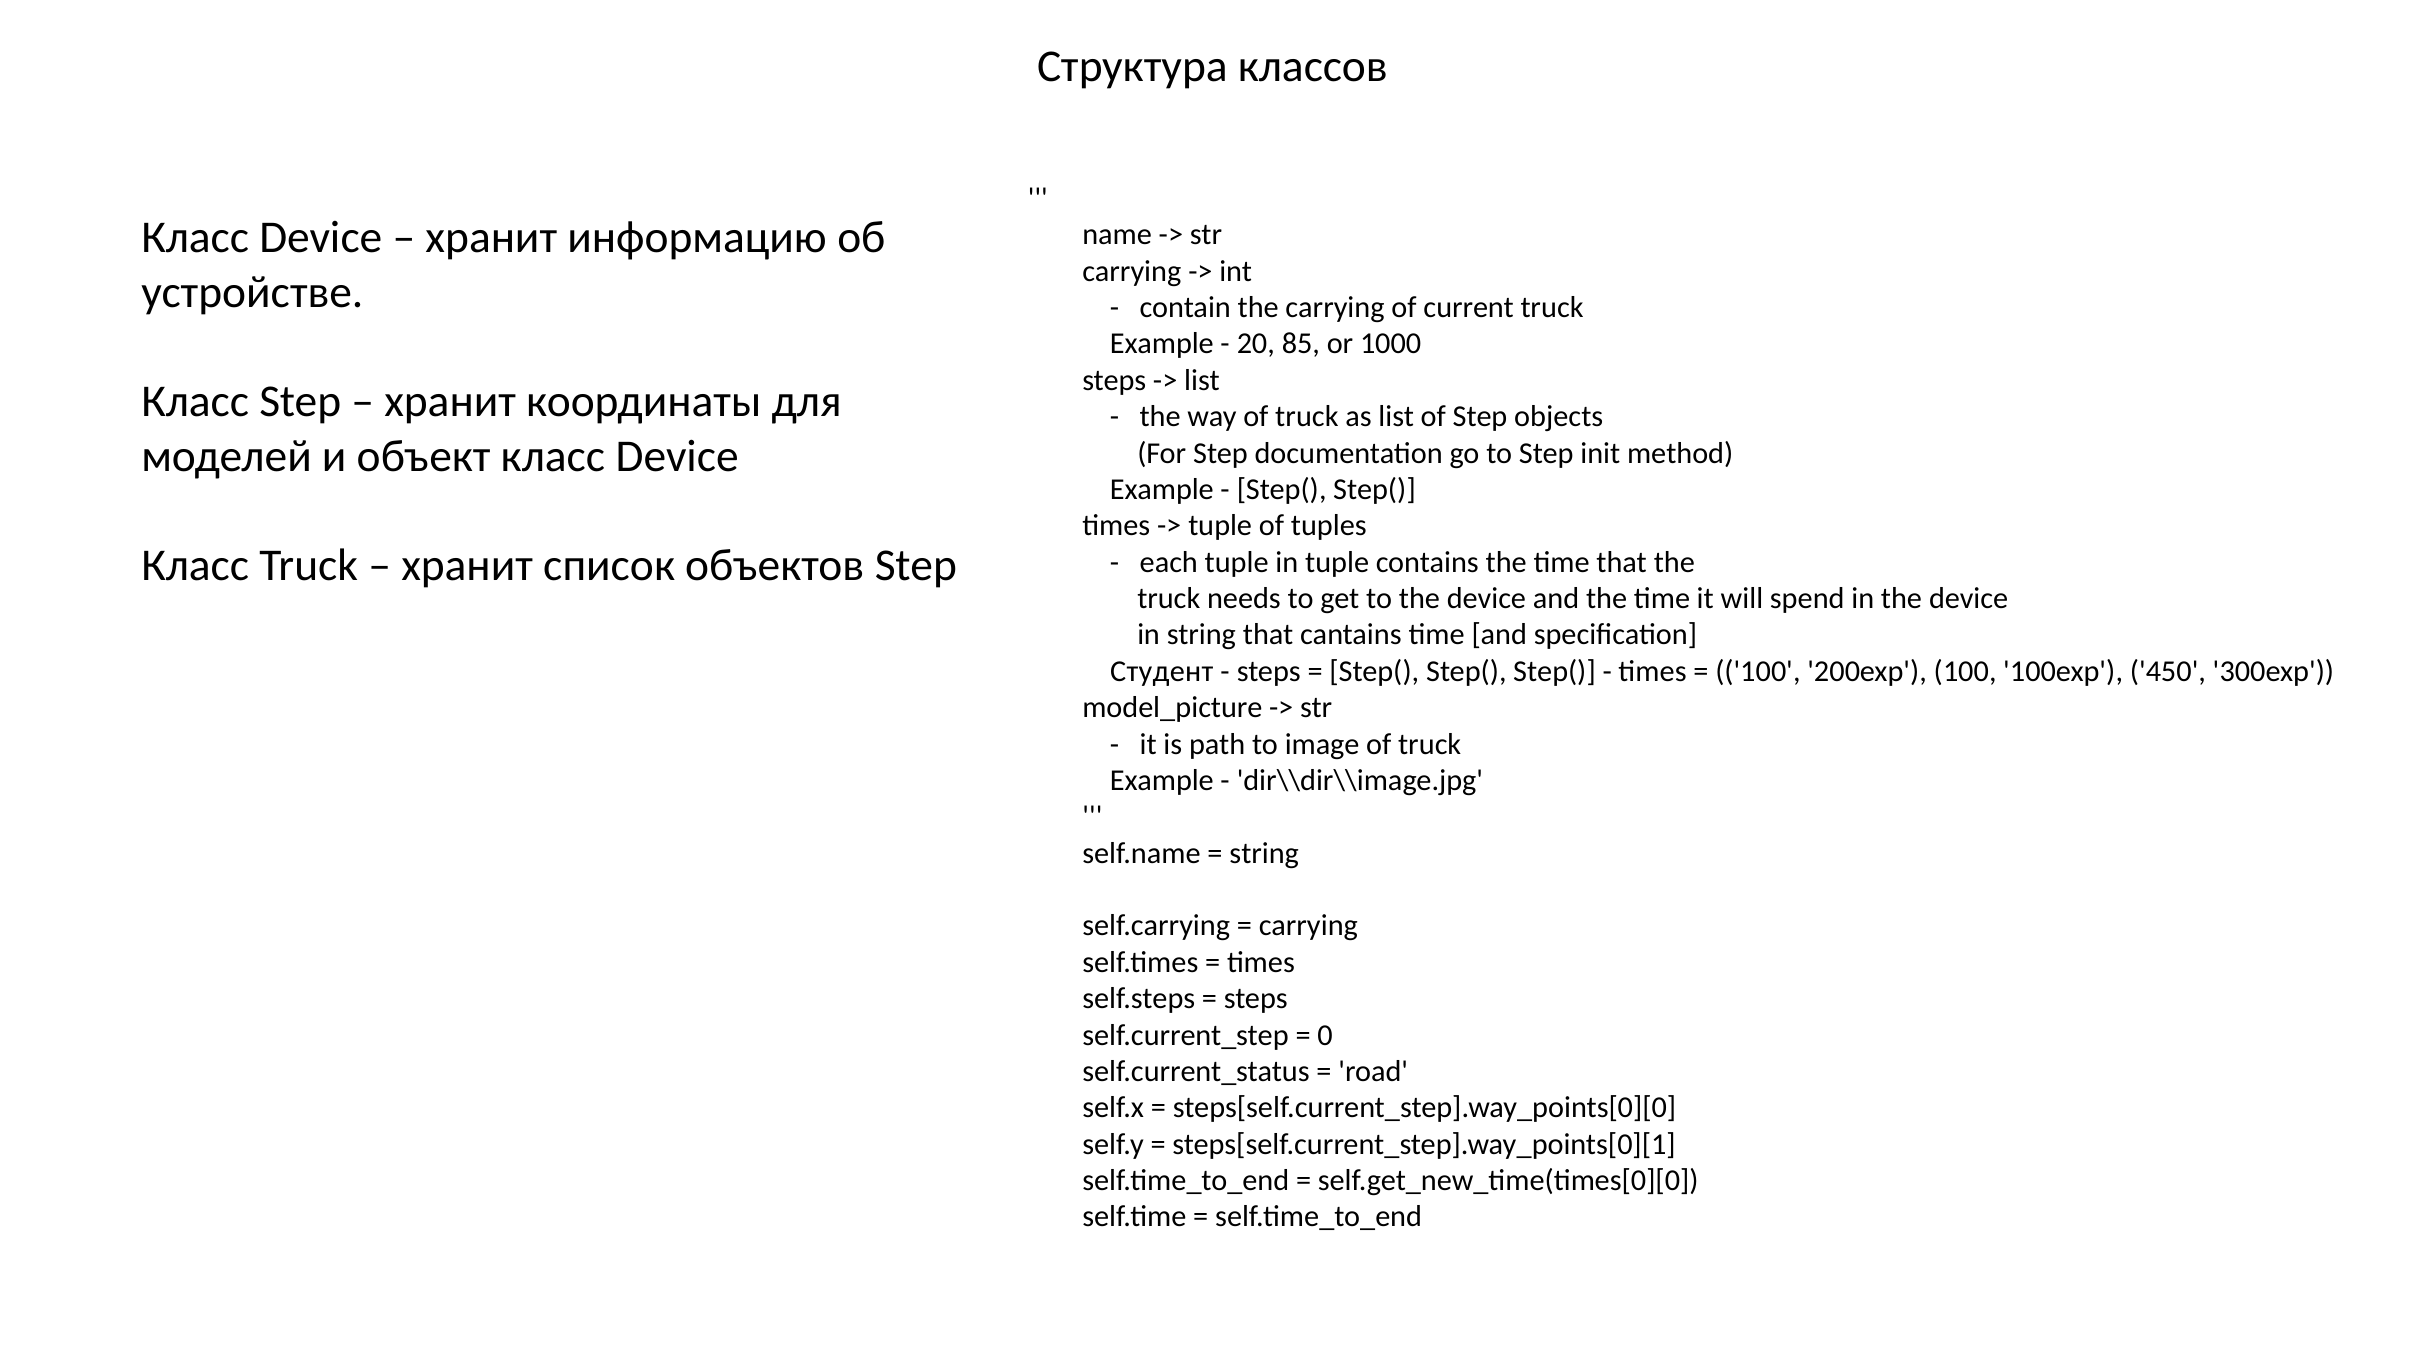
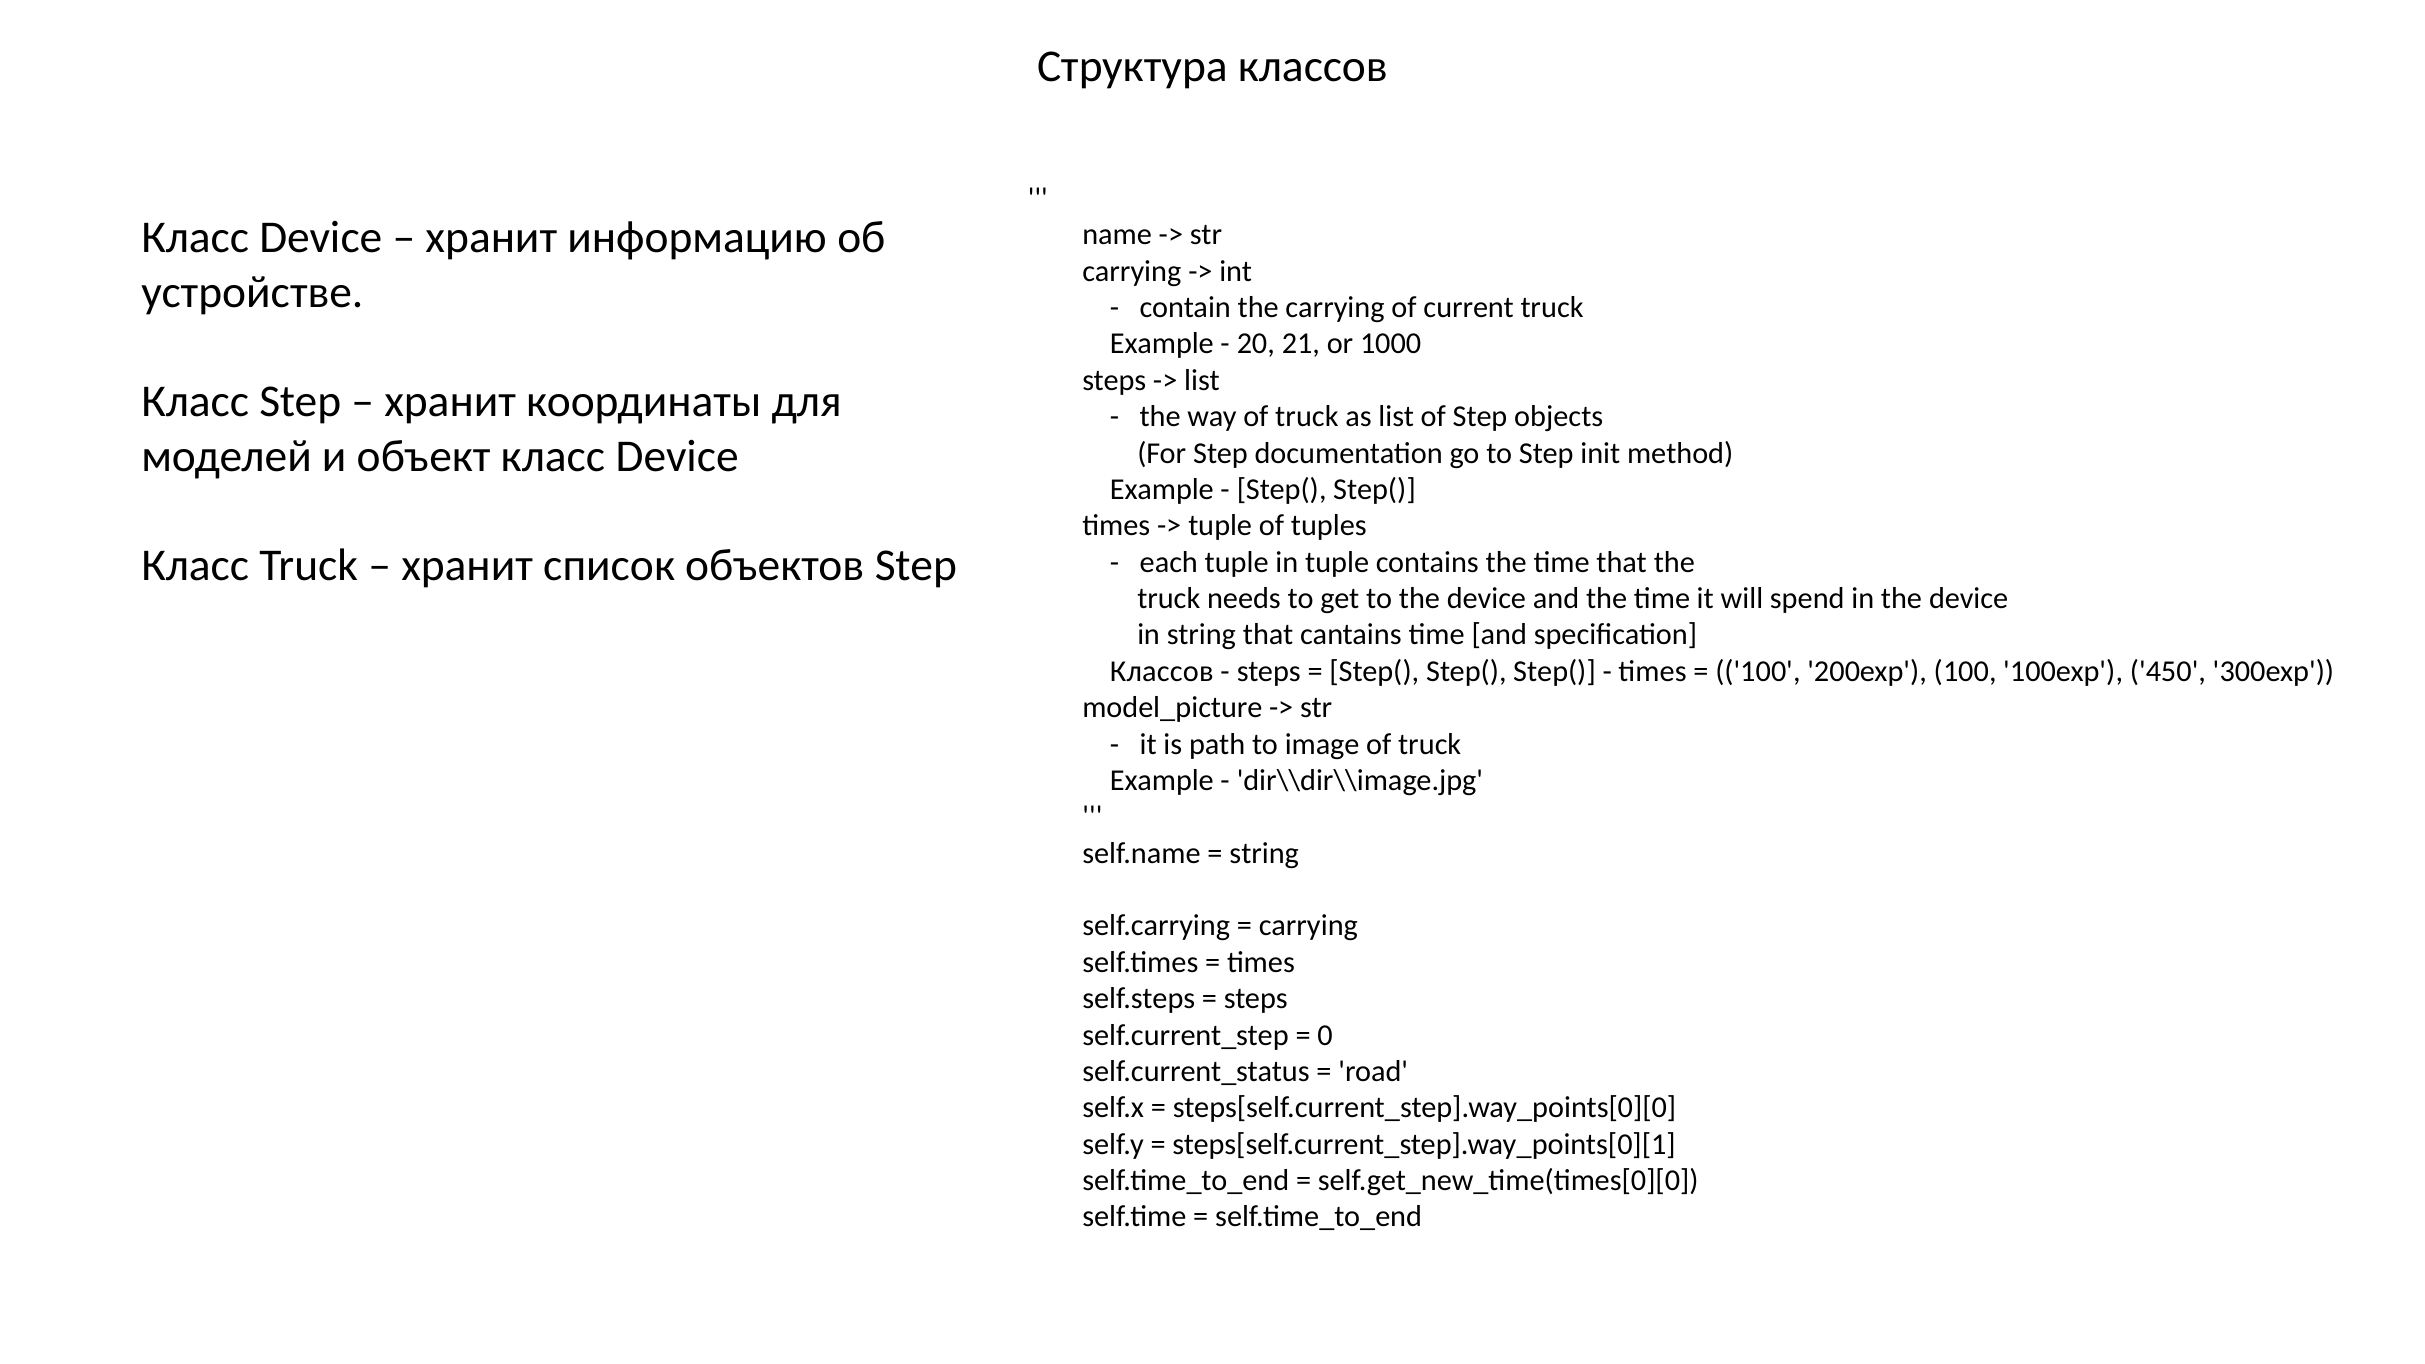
85: 85 -> 21 (1301, 344)
Студент: Студент -> Классов (1162, 671)
